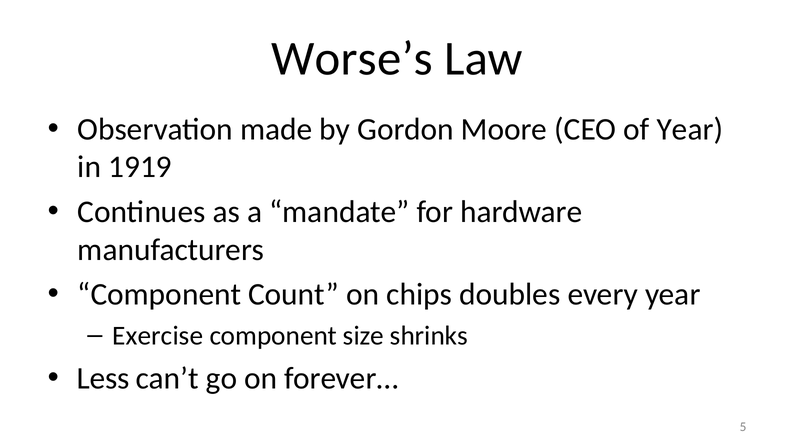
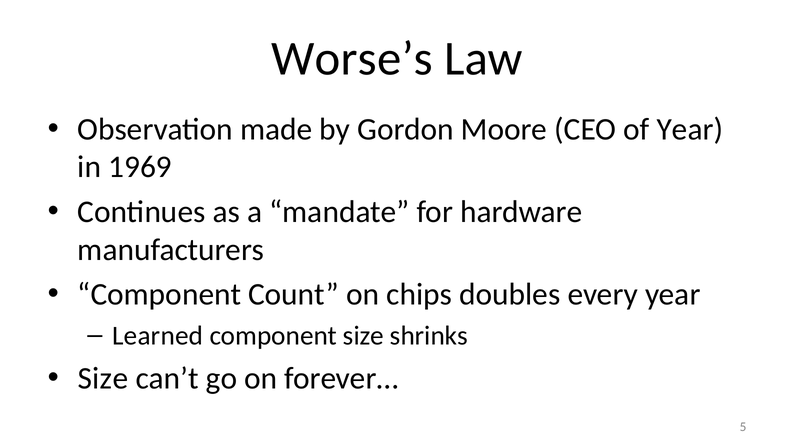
1919: 1919 -> 1969 (140, 167)
Exercise: Exercise -> Learned (158, 335)
Less: Less -> Size (103, 378)
